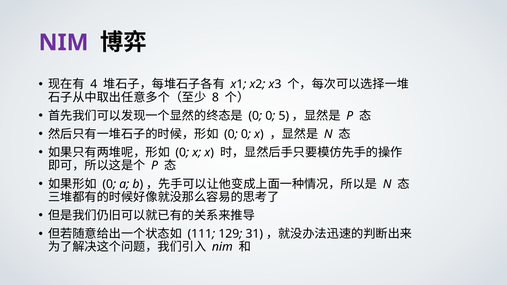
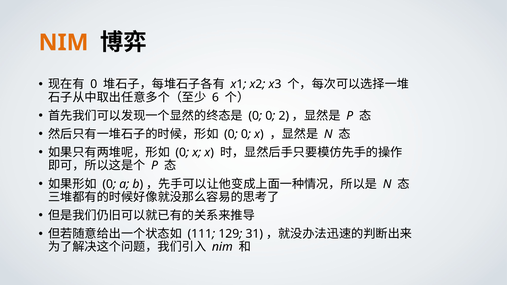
NIM colour: purple -> orange (64, 43)
4: 4 -> 0 (94, 84)
8: 8 -> 6 (215, 97)
5: 5 -> 2 (284, 116)
